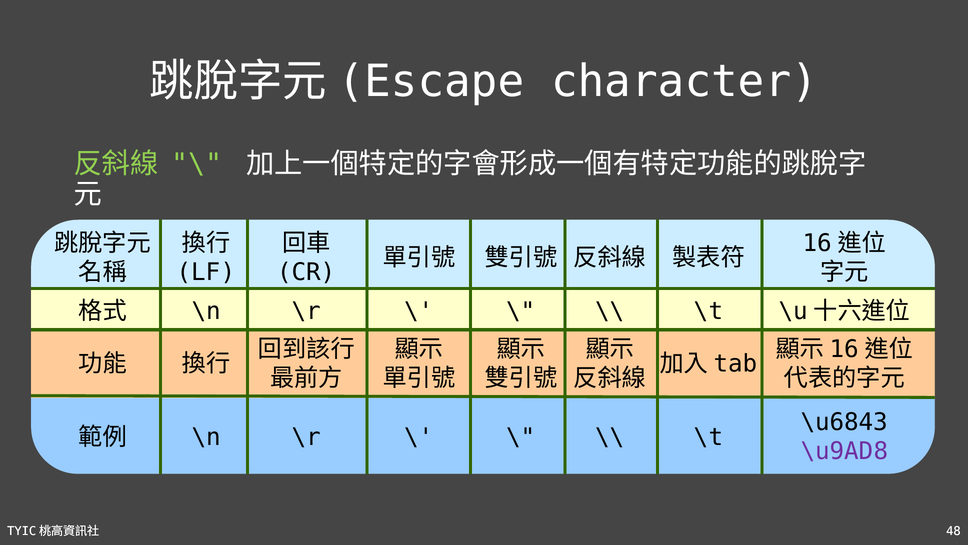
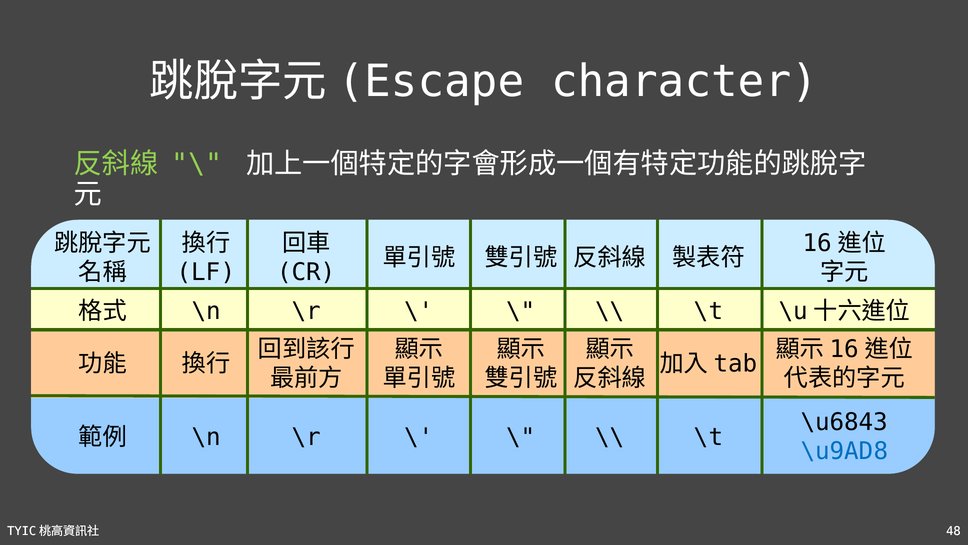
\u9AD8 colour: purple -> blue (844, 451)
